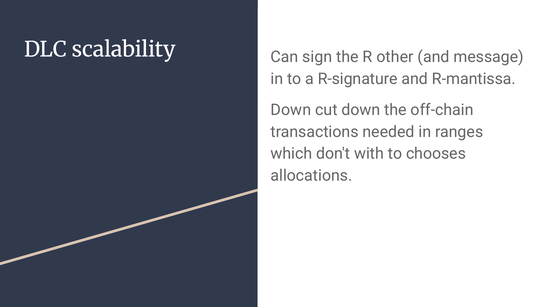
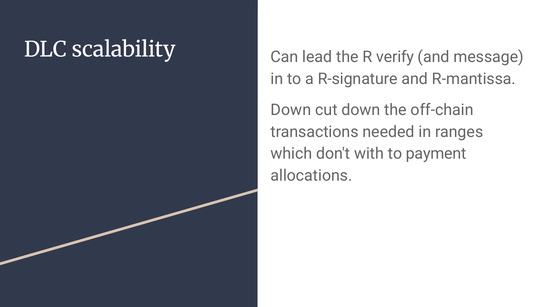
sign: sign -> lead (317, 57)
other: other -> verify (395, 57)
chooses: chooses -> payment (436, 154)
